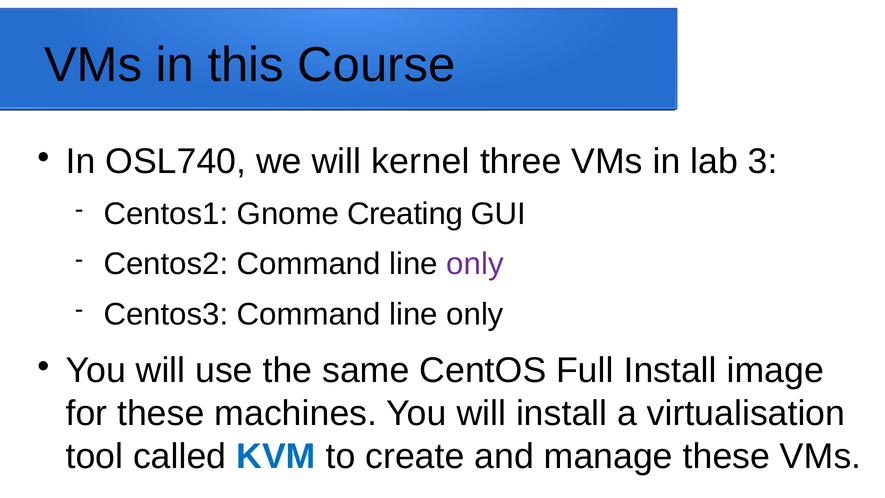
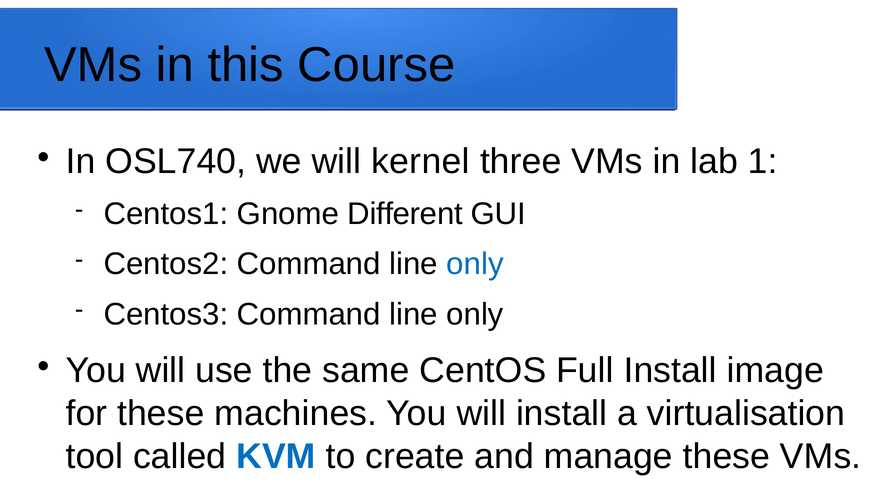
3: 3 -> 1 (763, 162)
Creating: Creating -> Different (405, 214)
only colour: purple -> blue (475, 264)
